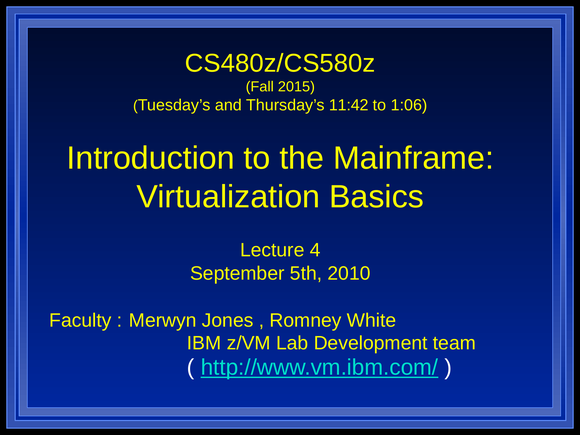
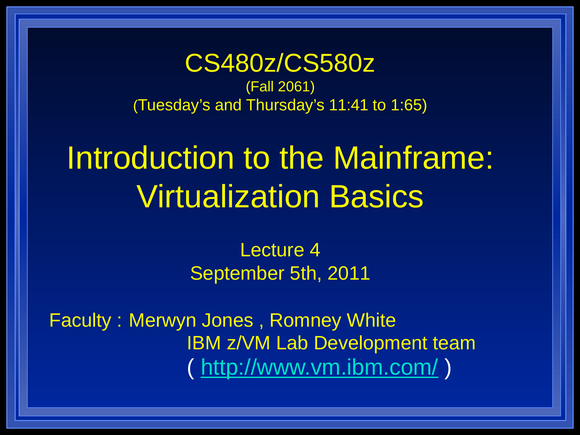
2015: 2015 -> 2061 (296, 87)
11:42: 11:42 -> 11:41 (349, 105)
1:06: 1:06 -> 1:65 (409, 105)
2010: 2010 -> 2011 (349, 273)
